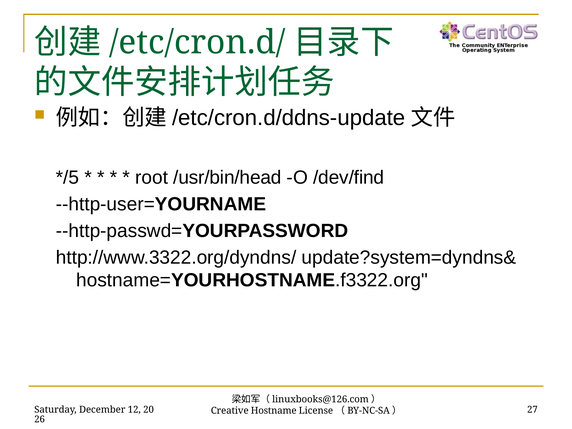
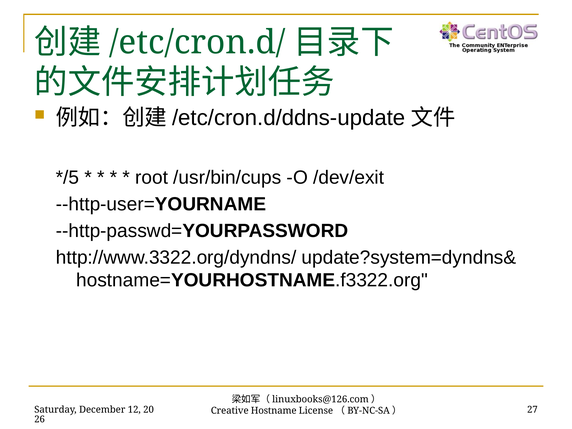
/usr/bin/head: /usr/bin/head -> /usr/bin/cups (227, 177)
/dev/find: /dev/find -> /dev/exit (349, 177)
